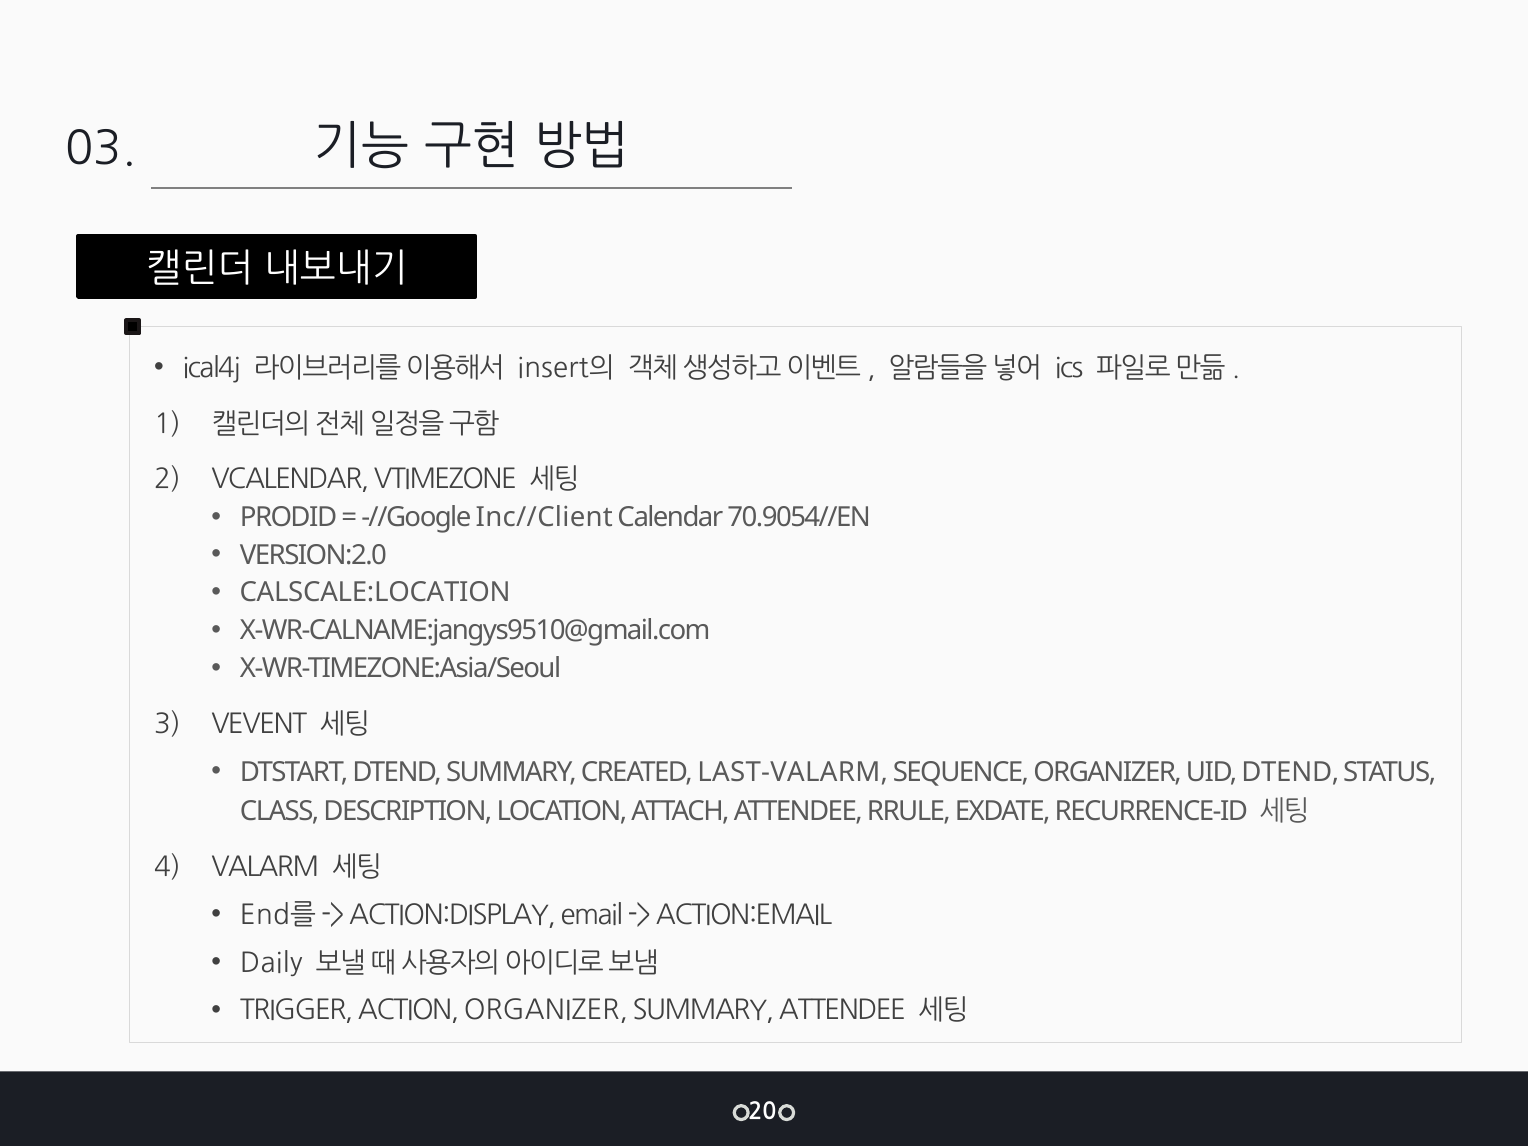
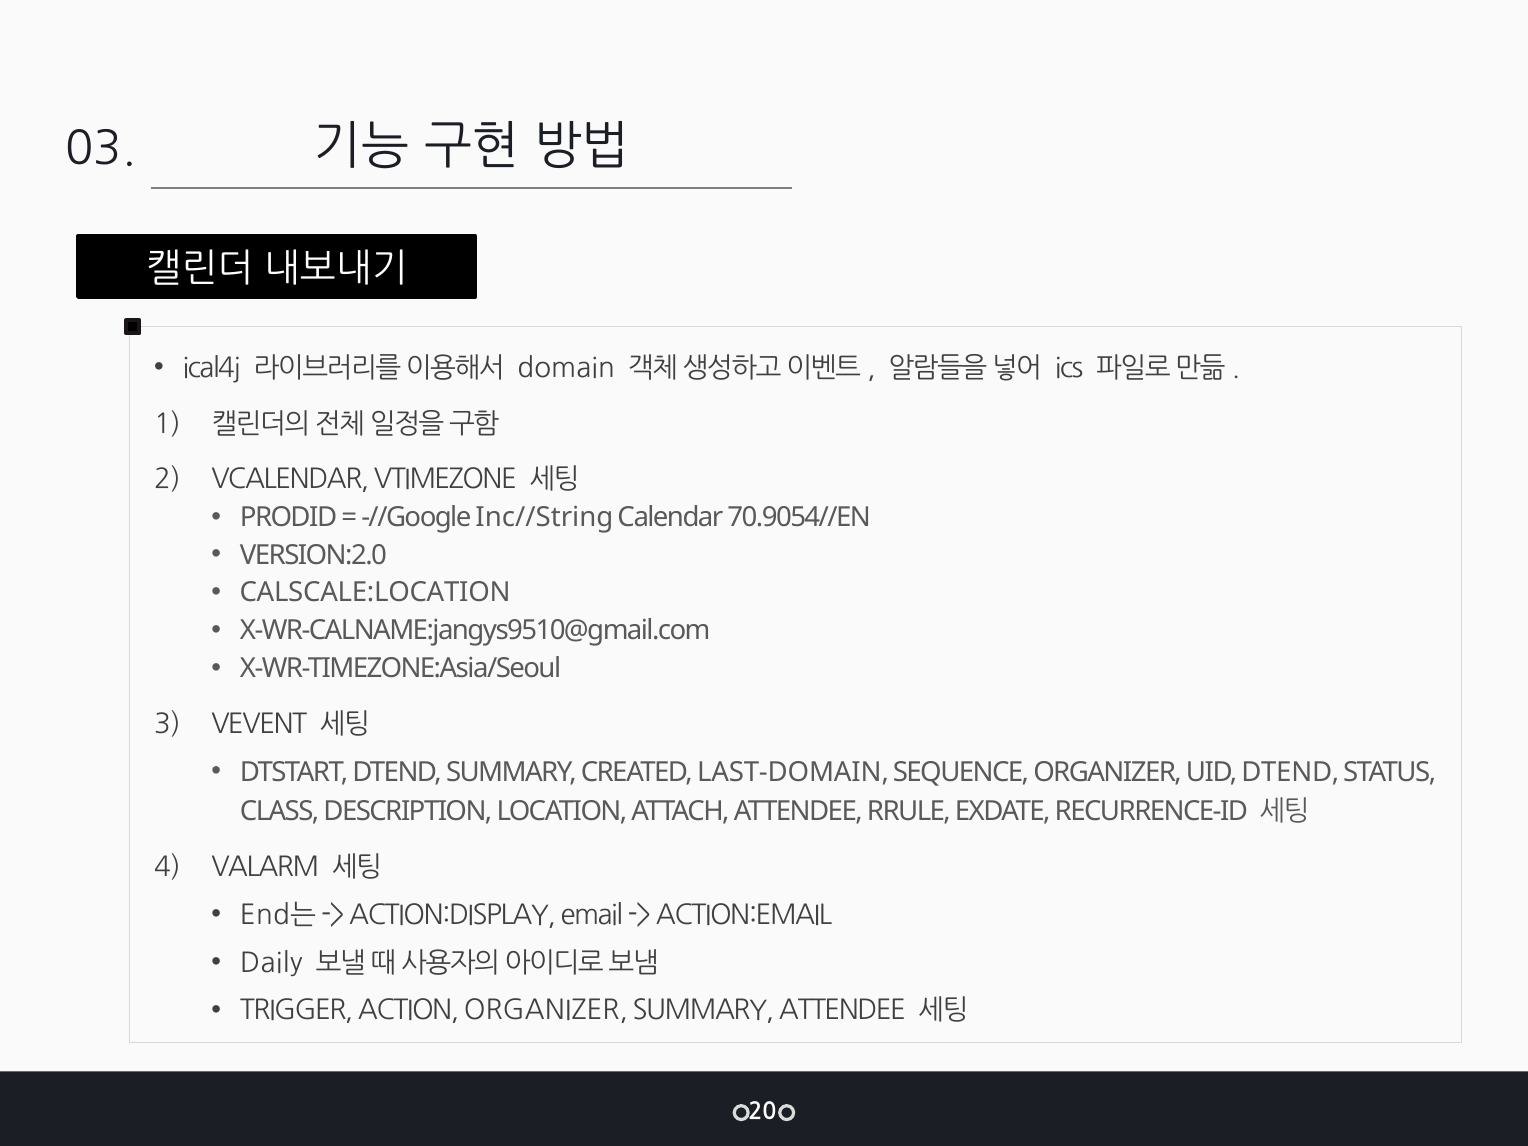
insert의: insert의 -> domain (566, 368)
Inc//Client: Inc//Client -> Inc//String (544, 517)
LAST-VALARM: LAST-VALARM -> LAST-DOMAIN (793, 772)
End를: End를 -> End는 (278, 915)
